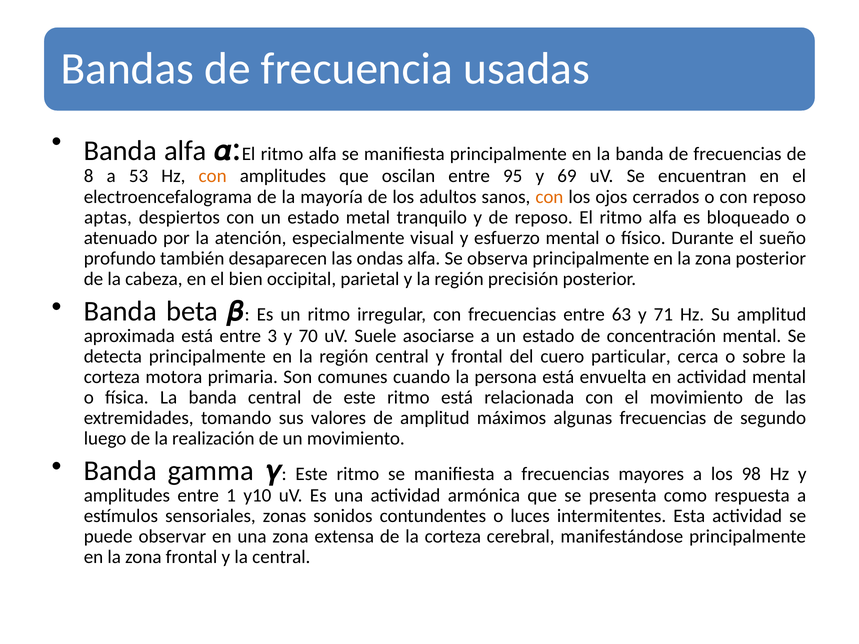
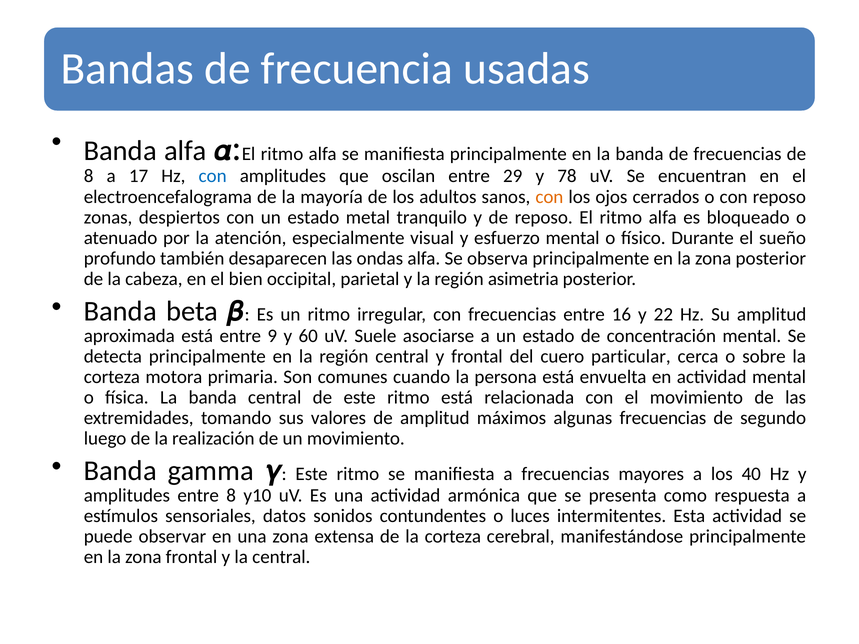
53: 53 -> 17 (139, 176)
con colour: orange -> blue (213, 176)
95: 95 -> 29 (513, 176)
69: 69 -> 78 (567, 176)
aptas: aptas -> zonas (108, 217)
precisión: precisión -> asimetria (523, 279)
63: 63 -> 16 (621, 315)
71: 71 -> 22 (663, 315)
3: 3 -> 9 (272, 336)
70: 70 -> 60 (308, 336)
98: 98 -> 40 (751, 474)
entre 1: 1 -> 8 (231, 495)
zonas: zonas -> datos (284, 516)
